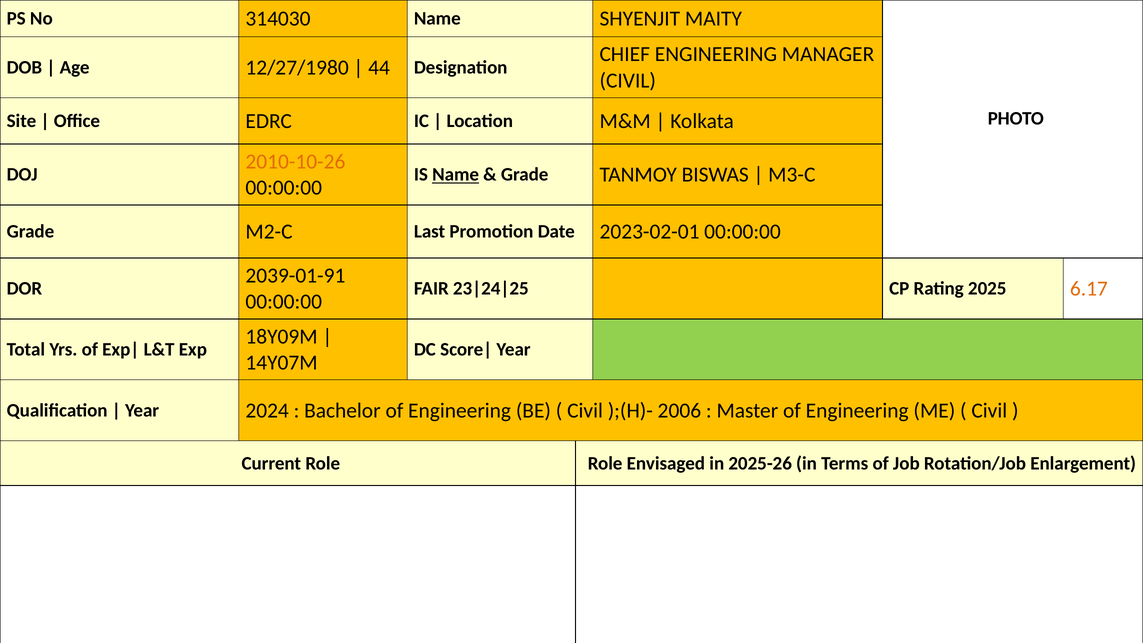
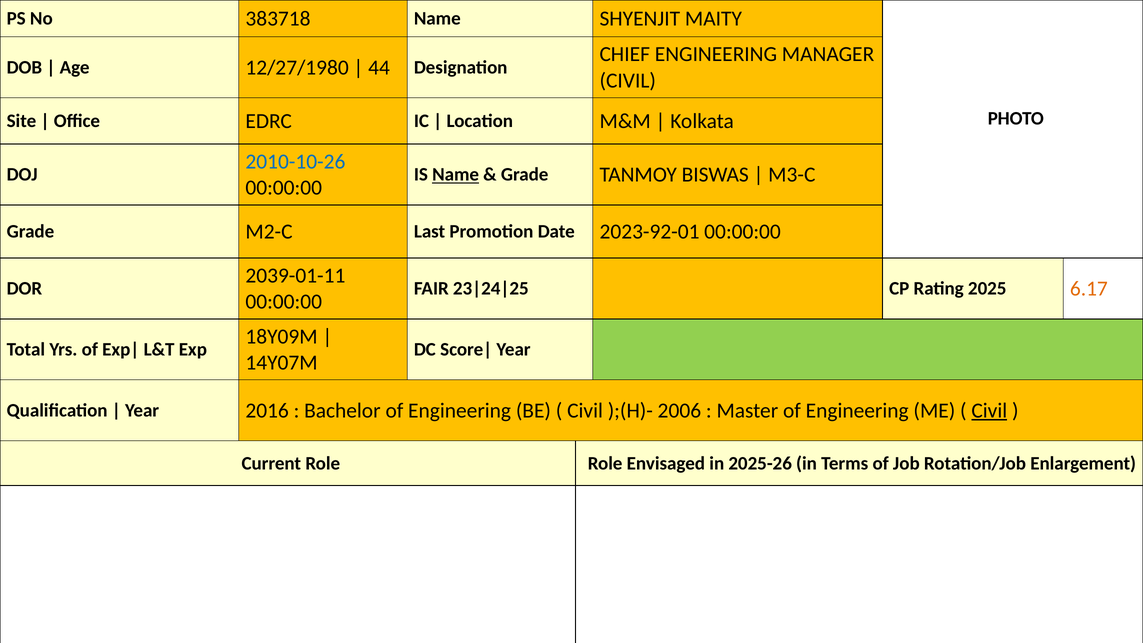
314030: 314030 -> 383718 (278, 19)
2010-10-26 colour: orange -> blue (295, 162)
2023-02-01: 2023-02-01 -> 2023-92-01 (650, 232)
2039-01-91: 2039-01-91 -> 2039-01-11 (295, 276)
2024: 2024 -> 2016 (267, 411)
Civil underline: none -> present (989, 411)
